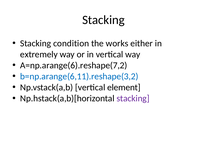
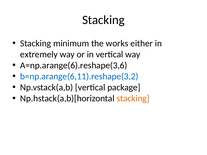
condition: condition -> minimum (71, 43)
A=np.arange(6).reshape(7,2: A=np.arange(6).reshape(7,2 -> A=np.arange(6).reshape(3,6 (74, 65)
element: element -> package (124, 88)
stacking colour: purple -> orange (133, 99)
